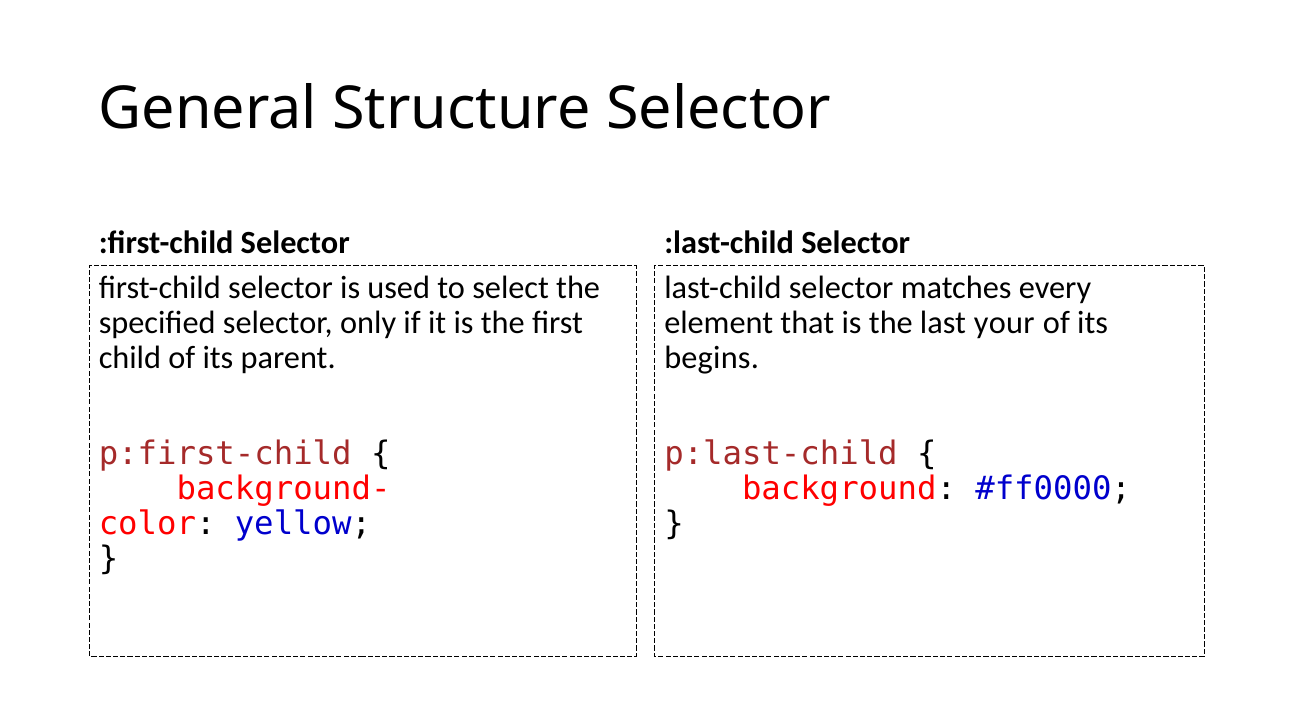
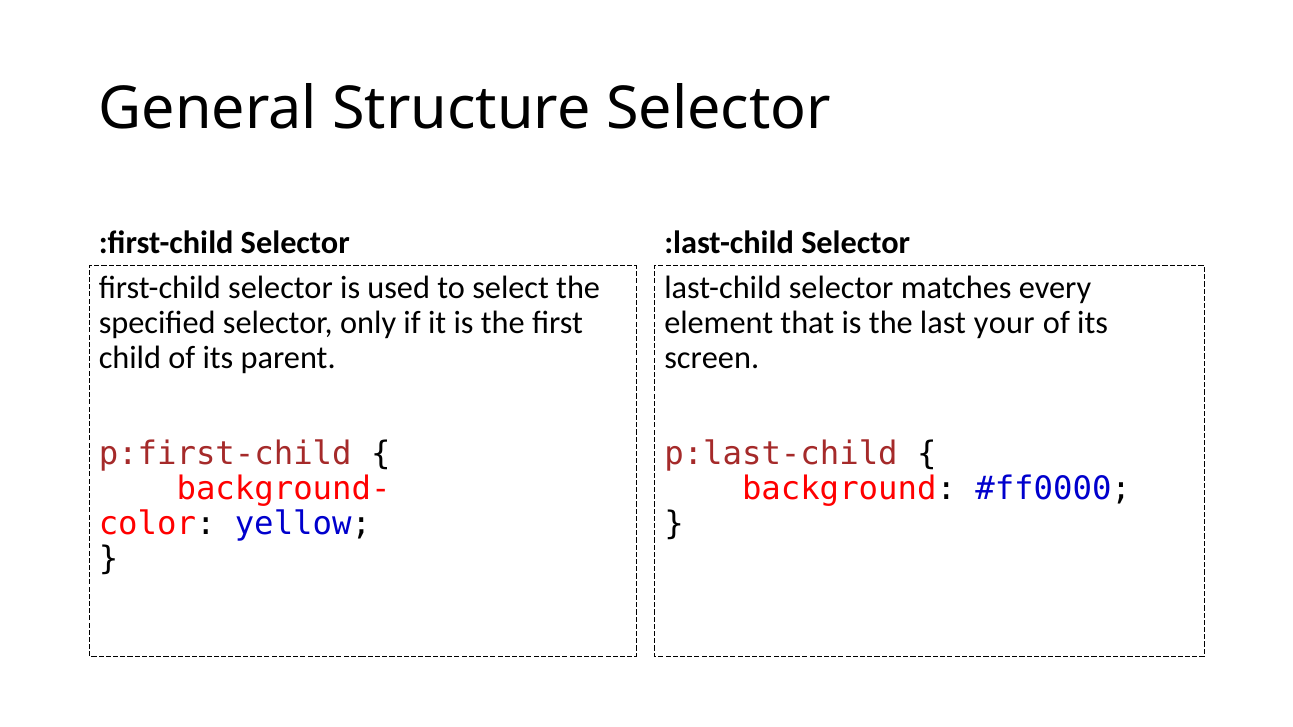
begins: begins -> screen (712, 358)
